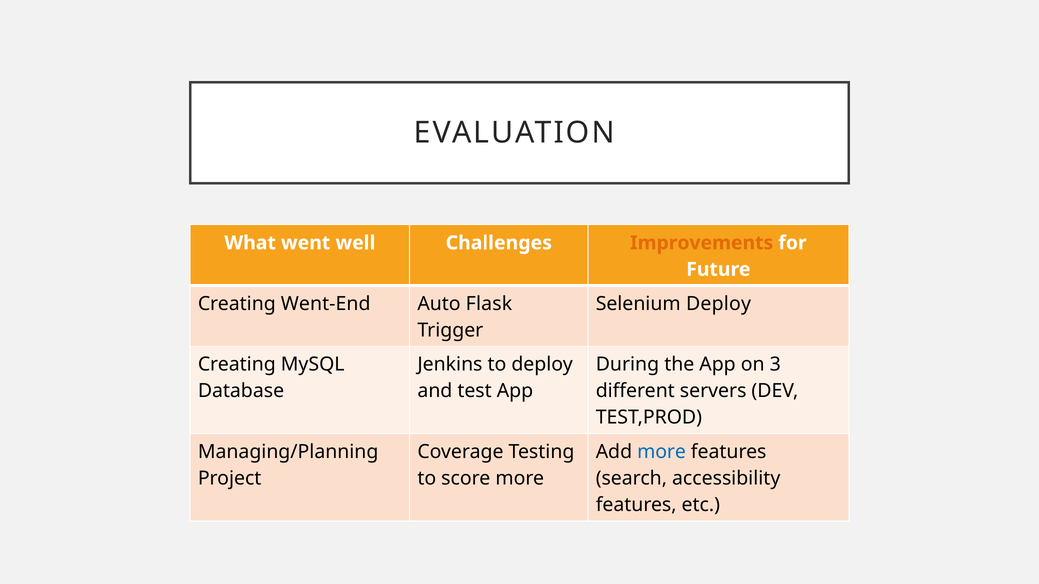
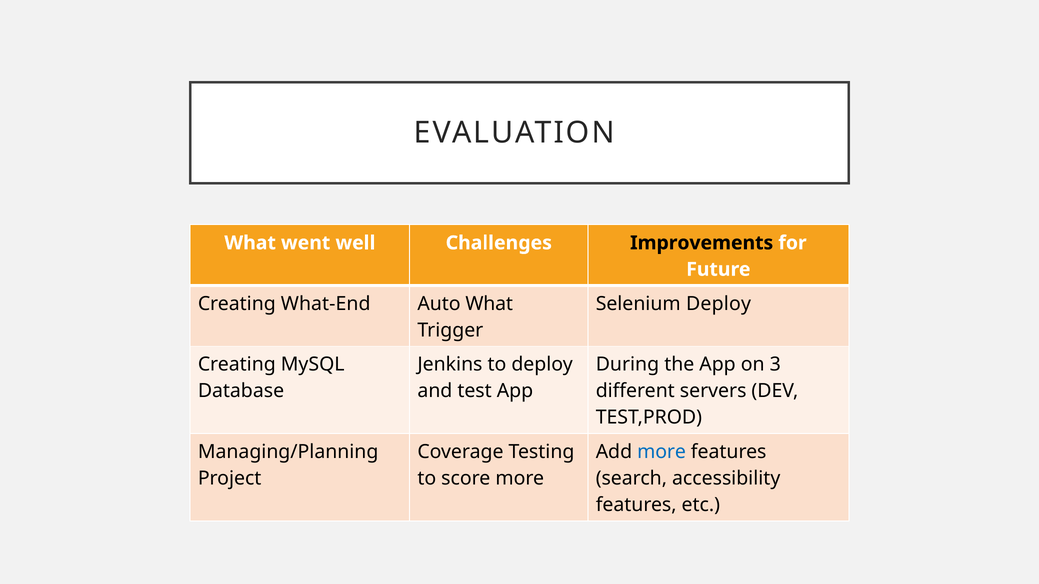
Improvements colour: orange -> black (702, 243)
Went-End: Went-End -> What-End (326, 304)
Auto Flask: Flask -> What (489, 304)
